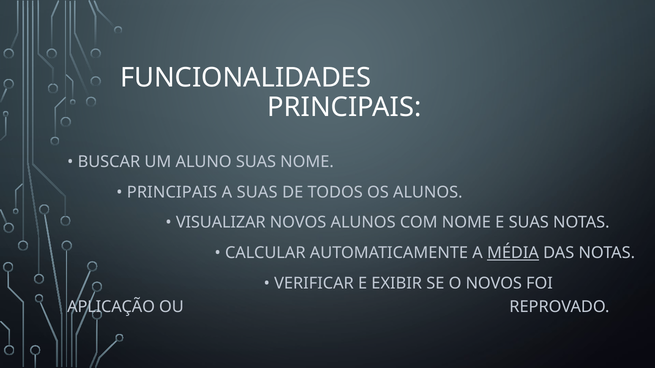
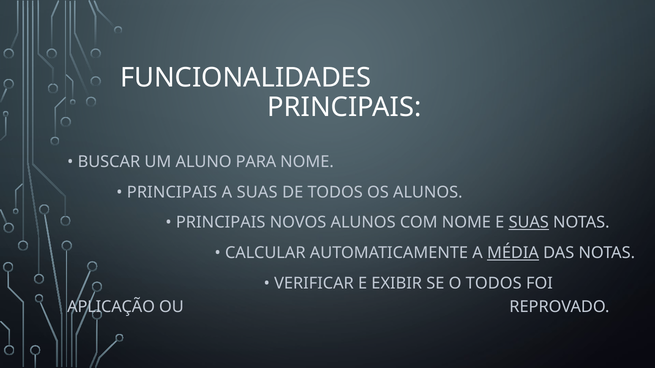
ALUNO SUAS: SUAS -> PARA (256, 162)
VISUALIZAR: VISUALIZAR -> PRINCIPAIS (221, 223)
SUAS underline: none -> present (529, 223)
O NOVOS: NOVOS -> TODOS (494, 284)
